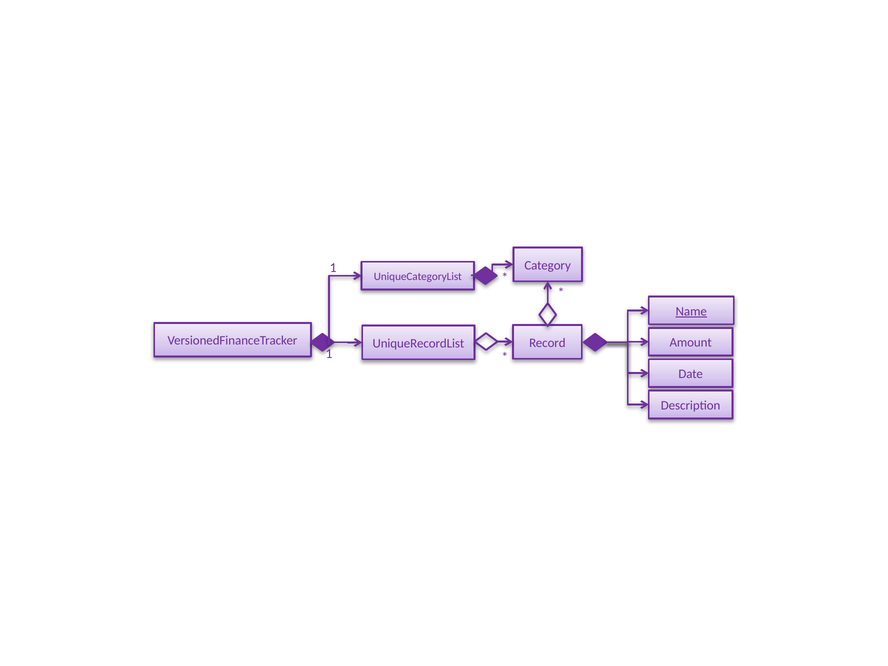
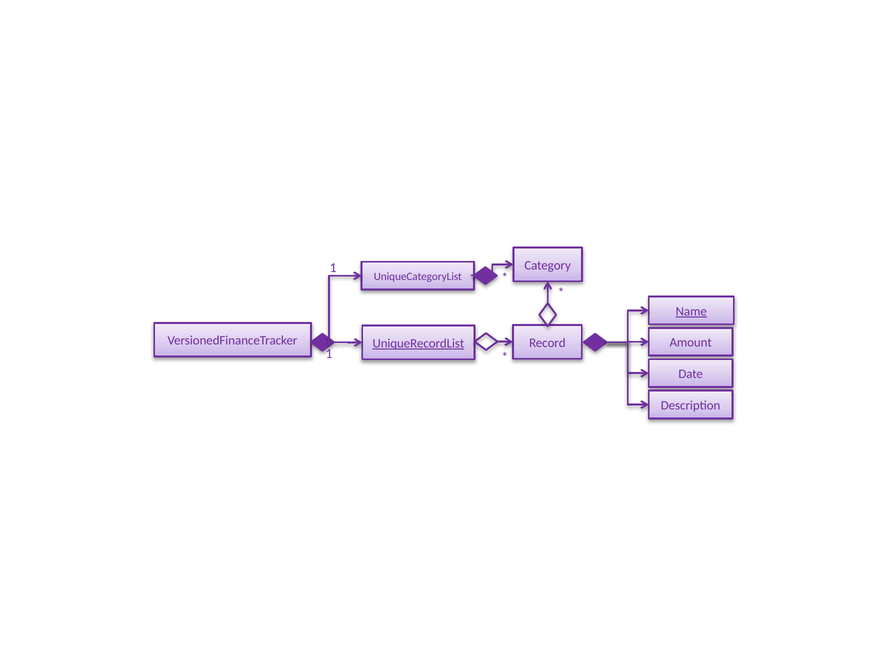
UniqueRecordList underline: none -> present (418, 343)
